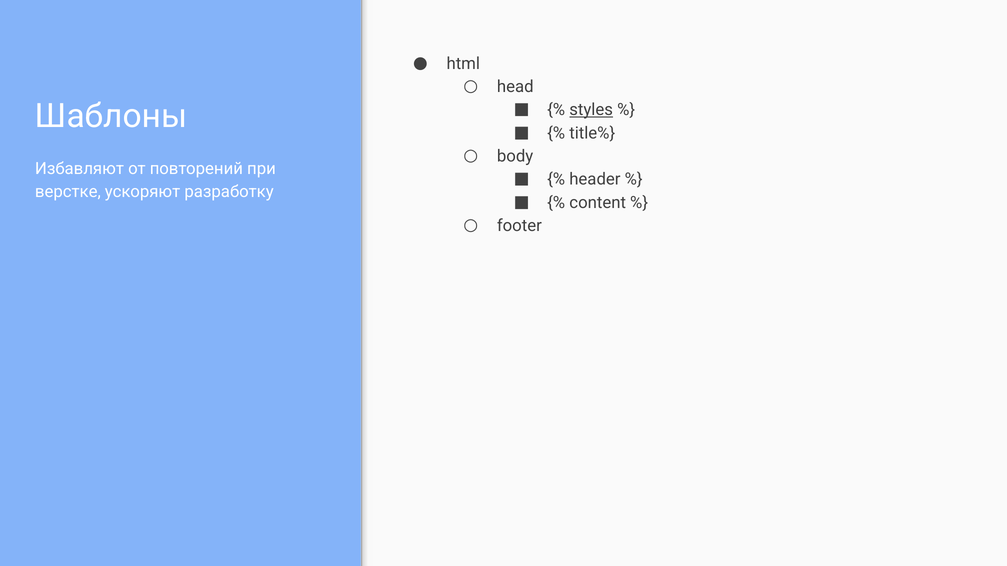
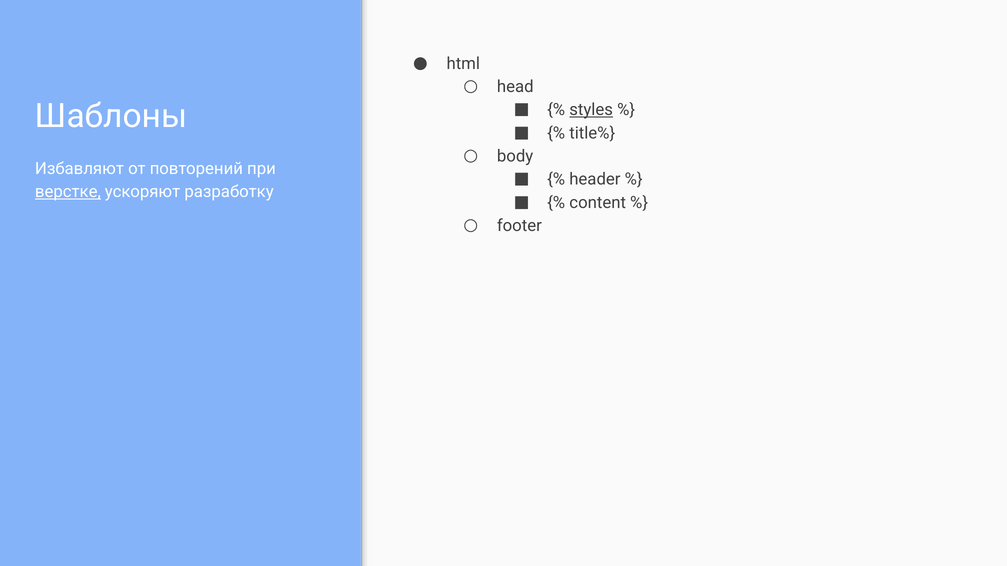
верстке underline: none -> present (68, 192)
